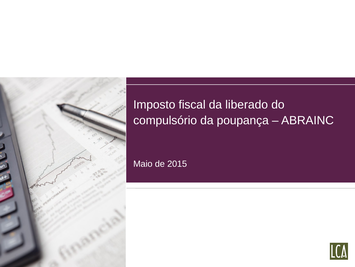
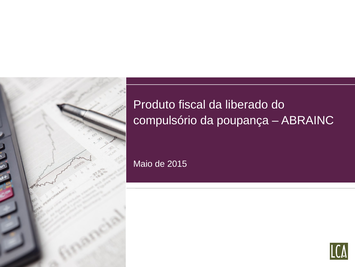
Imposto: Imposto -> Produto (154, 105)
